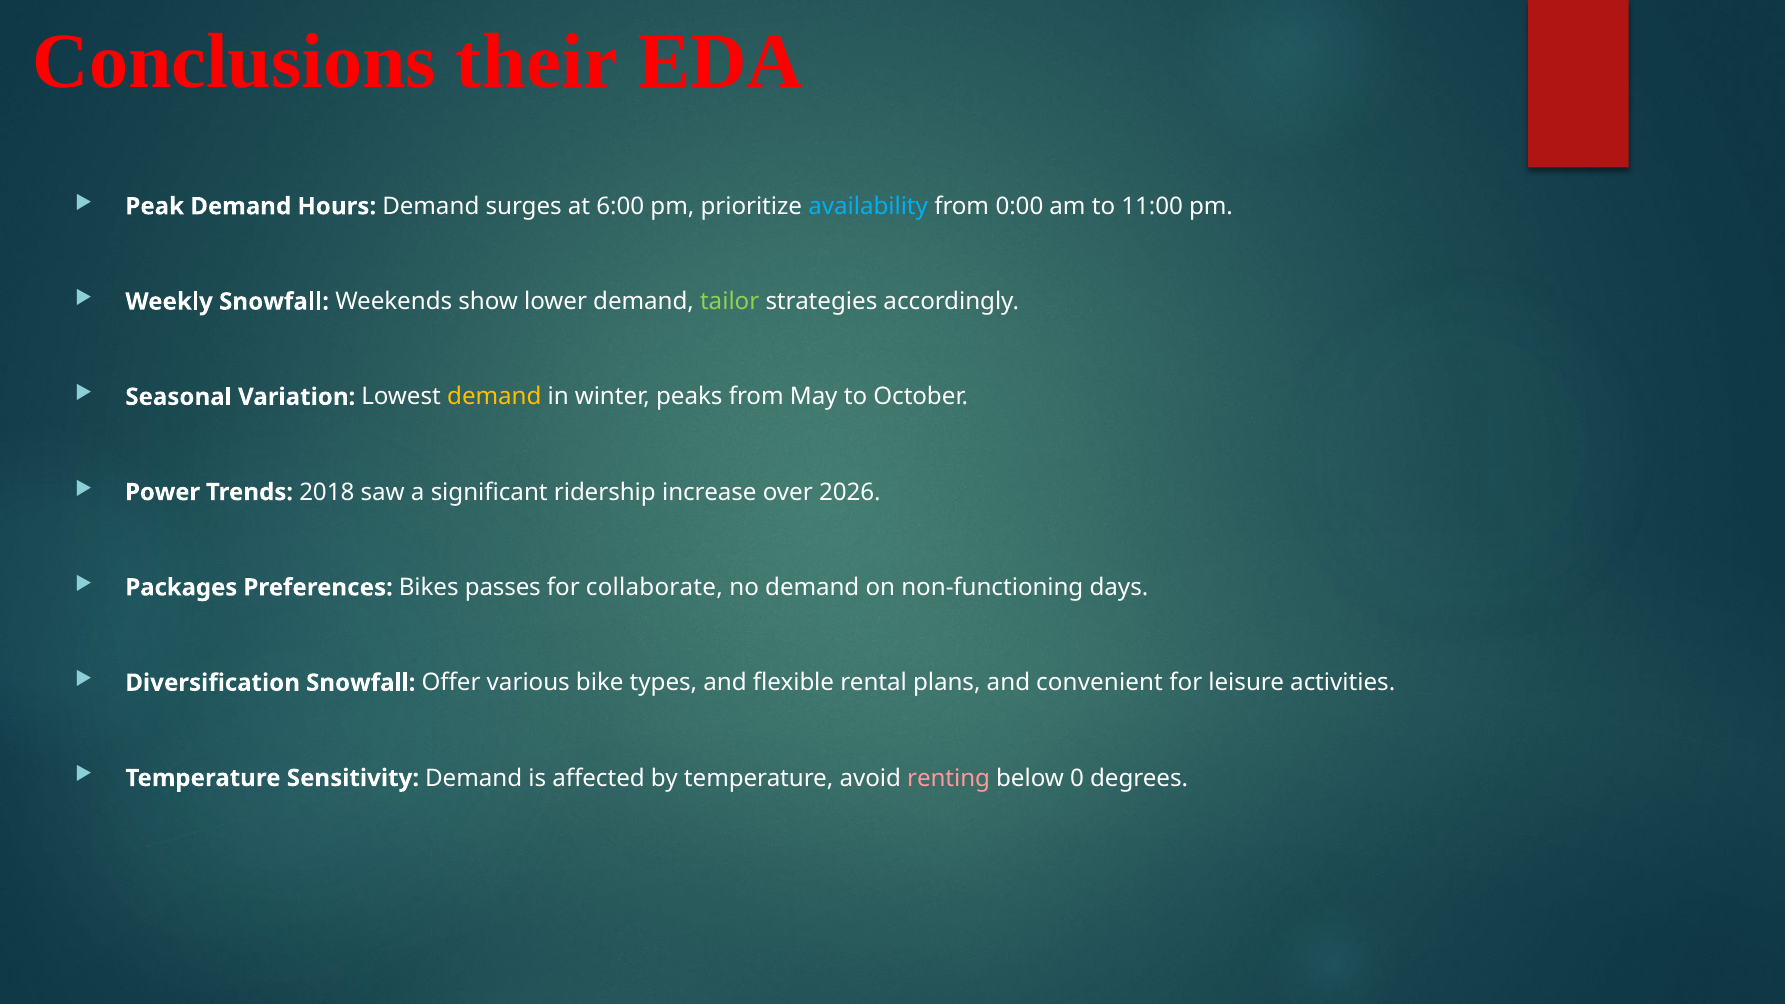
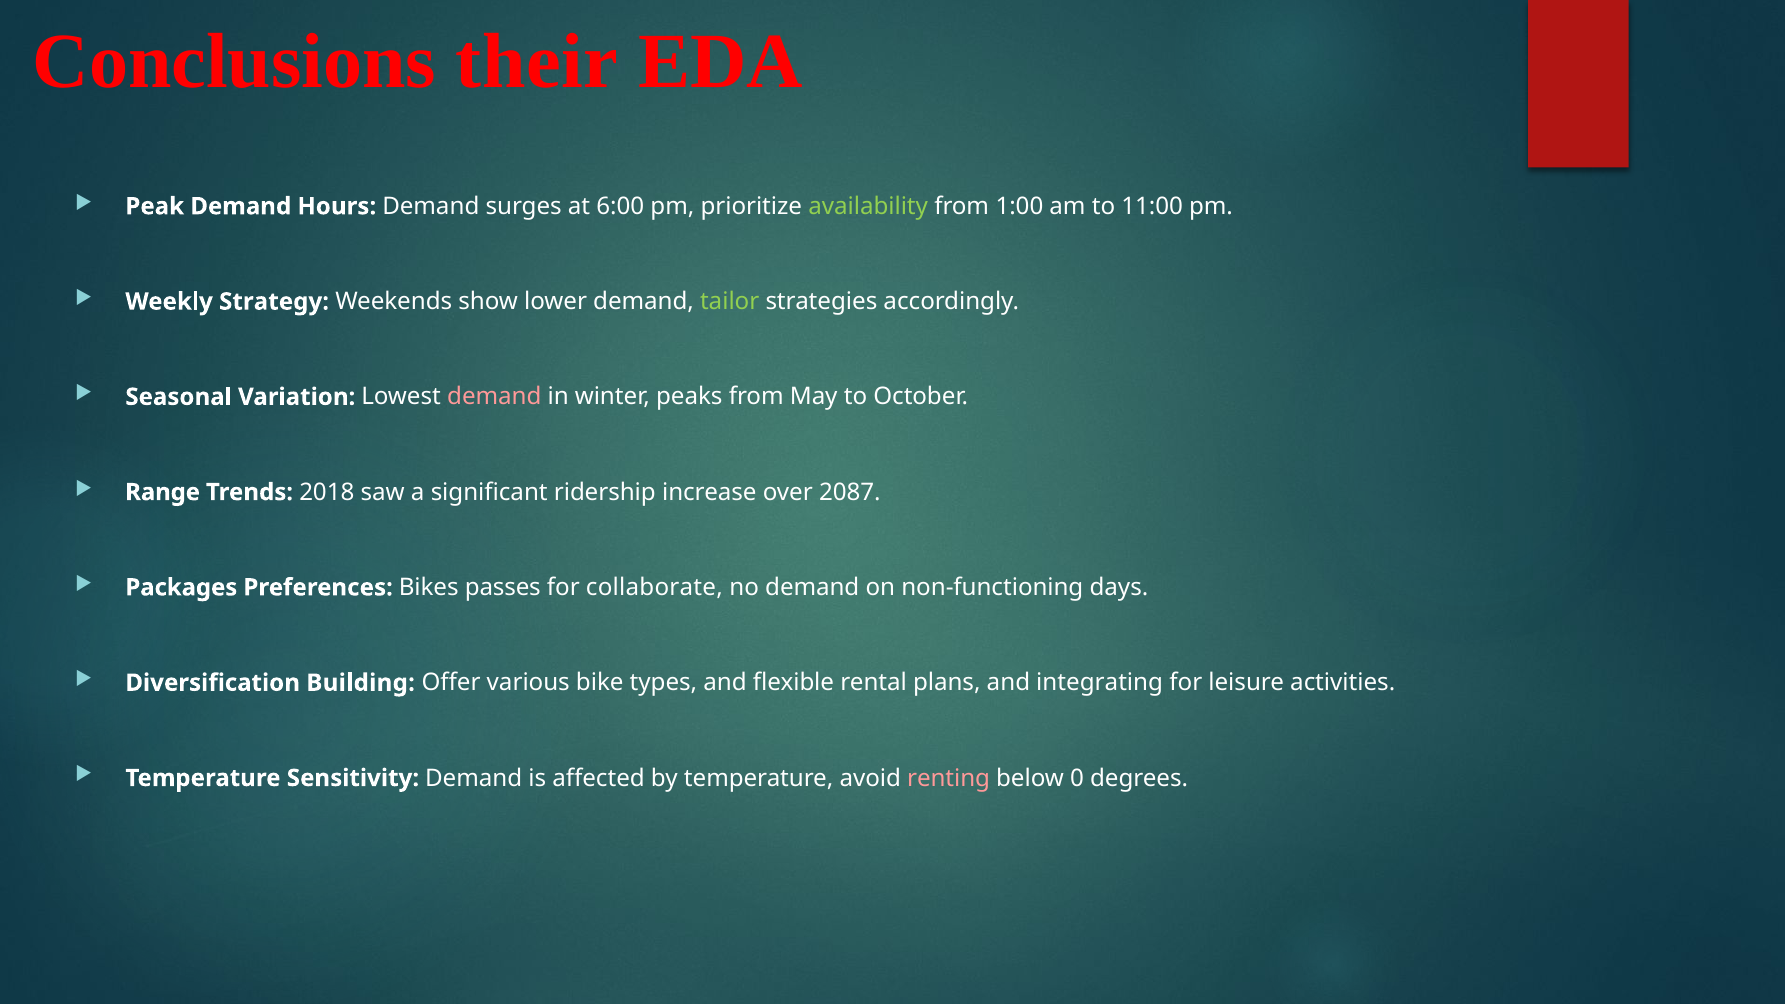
availability colour: light blue -> light green (868, 206)
0:00: 0:00 -> 1:00 (1019, 206)
Weekly Snowfall: Snowfall -> Strategy (274, 302)
demand colour: yellow -> pink (494, 397)
Power: Power -> Range (163, 492)
2026: 2026 -> 2087 (850, 492)
Diversification Snowfall: Snowfall -> Building (361, 683)
convenient: convenient -> integrating (1100, 683)
